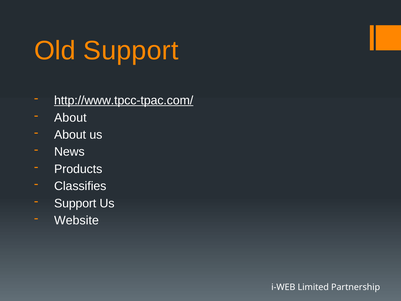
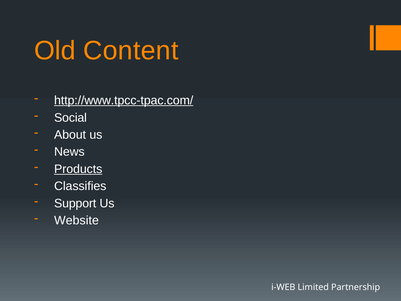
Old Support: Support -> Content (131, 51)
About: About -> Social (70, 118)
Products underline: none -> present (78, 169)
